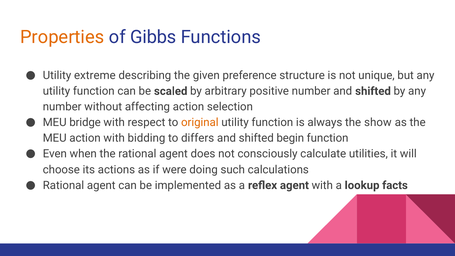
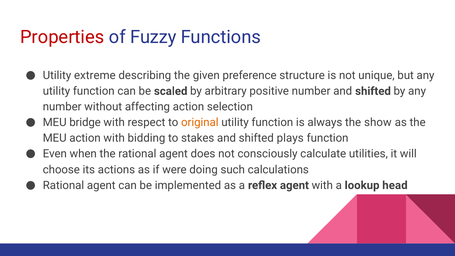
Properties colour: orange -> red (62, 37)
Gibbs: Gibbs -> Fuzzy (153, 37)
differs: differs -> stakes (198, 138)
begin: begin -> plays (290, 138)
facts: facts -> head (395, 185)
